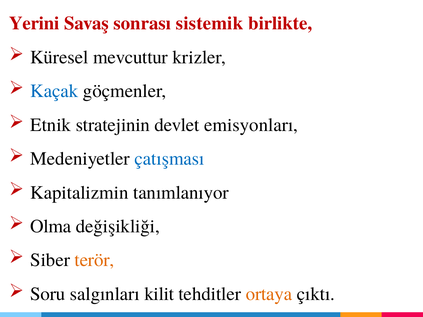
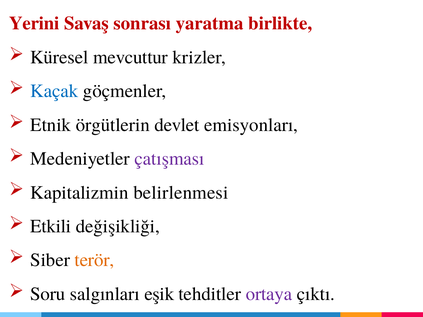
sistemik: sistemik -> yaratma (210, 23)
stratejinin: stratejinin -> örgütlerin (113, 125)
çatışması colour: blue -> purple (170, 159)
tanımlanıyor: tanımlanıyor -> belirlenmesi (181, 193)
Olma: Olma -> Etkili (51, 226)
kilit: kilit -> eşik (159, 294)
ortaya colour: orange -> purple (269, 294)
